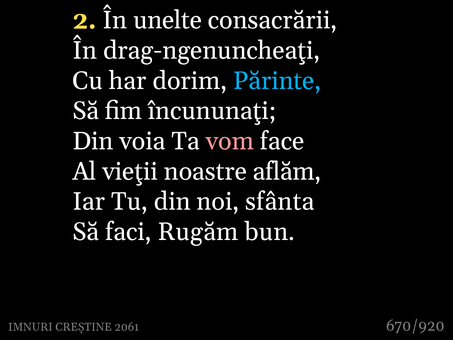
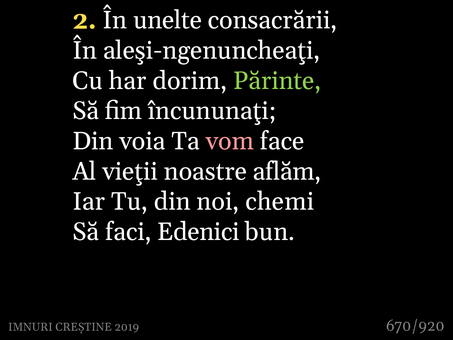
drag-ngenuncheaţi: drag-ngenuncheaţi -> aleşi-ngenuncheaţi (212, 51)
Părinte colour: light blue -> light green (277, 81)
sfânta: sfânta -> chemi (280, 202)
Rugăm: Rugăm -> Edenici (198, 232)
2061: 2061 -> 2019 (127, 327)
